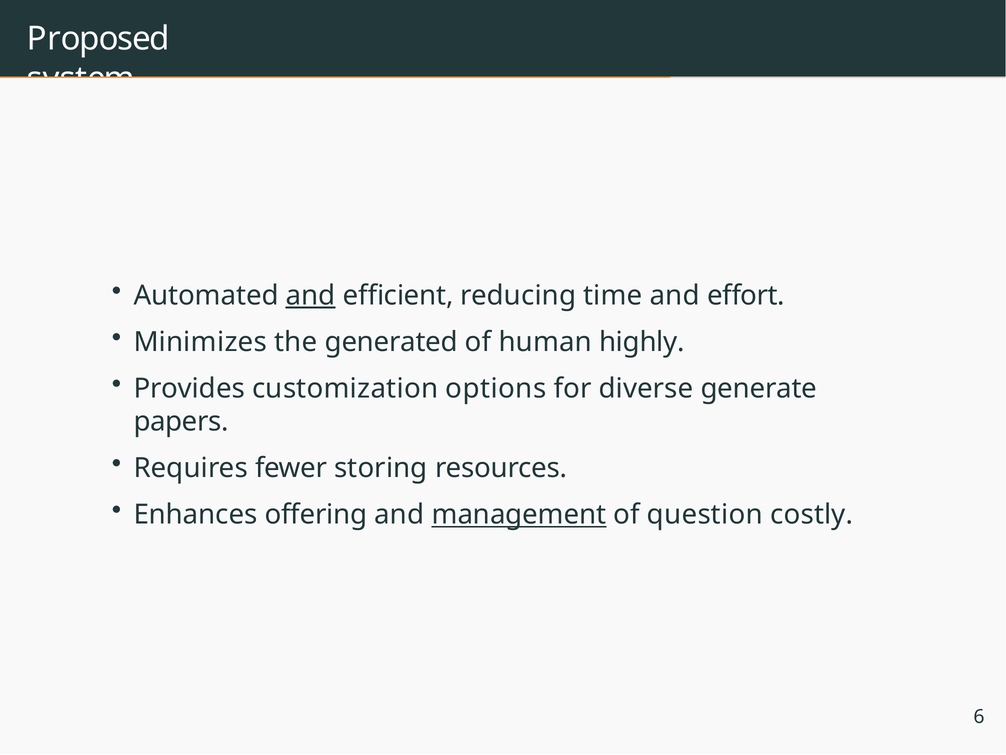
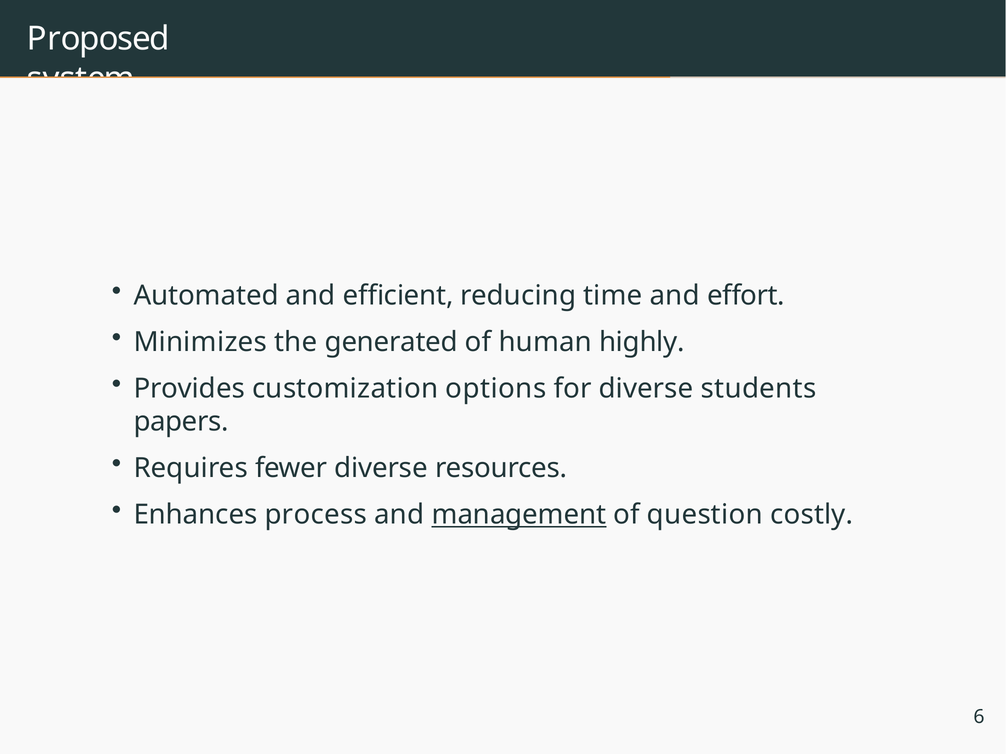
and underline: present -> none (311, 296)
generate: generate -> students (759, 389)
fewer storing: storing -> diverse (381, 468)
offering: offering -> process (316, 515)
